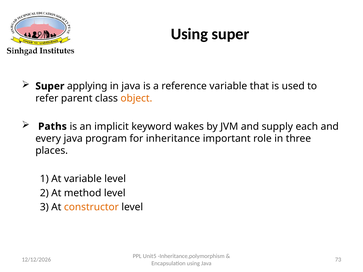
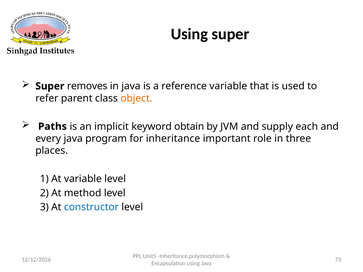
applying: applying -> removes (87, 86)
wakes: wakes -> obtain (189, 127)
constructor colour: orange -> blue (91, 207)
